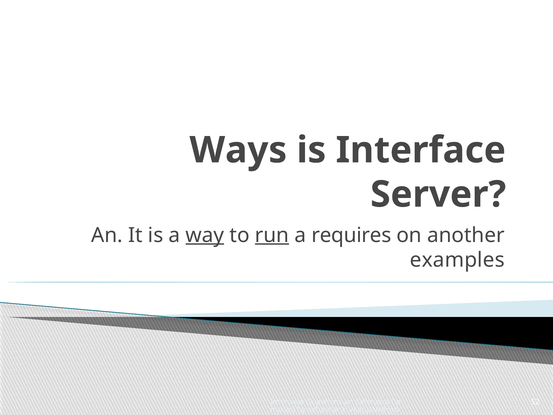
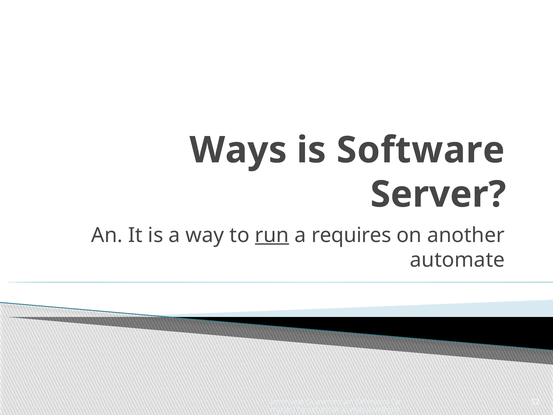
Interface: Interface -> Software (421, 150)
way underline: present -> none (205, 235)
examples: examples -> automate (457, 260)
